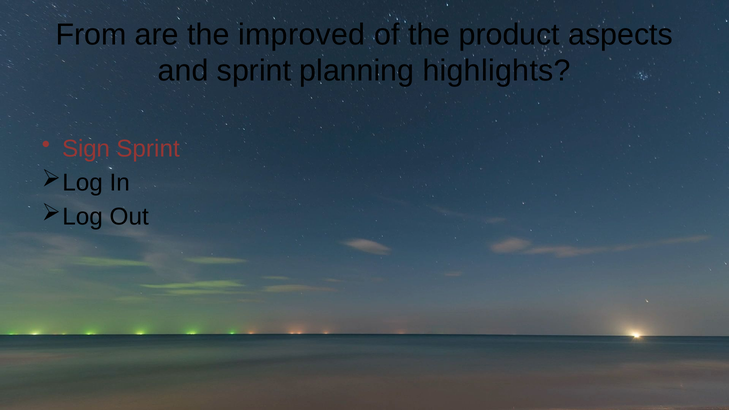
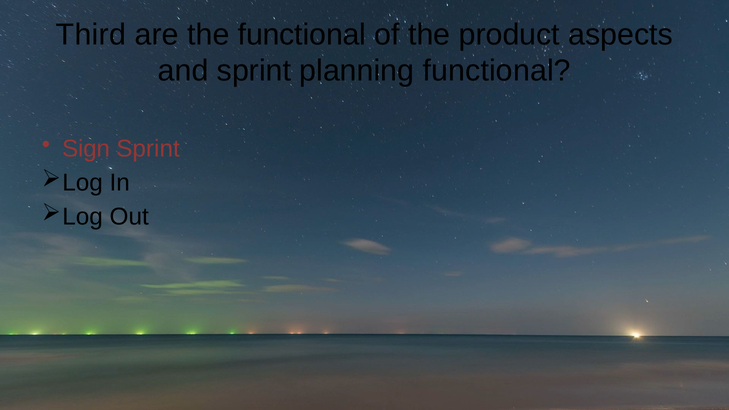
From: From -> Third (91, 34)
the improved: improved -> functional (302, 34)
planning highlights: highlights -> functional (497, 71)
